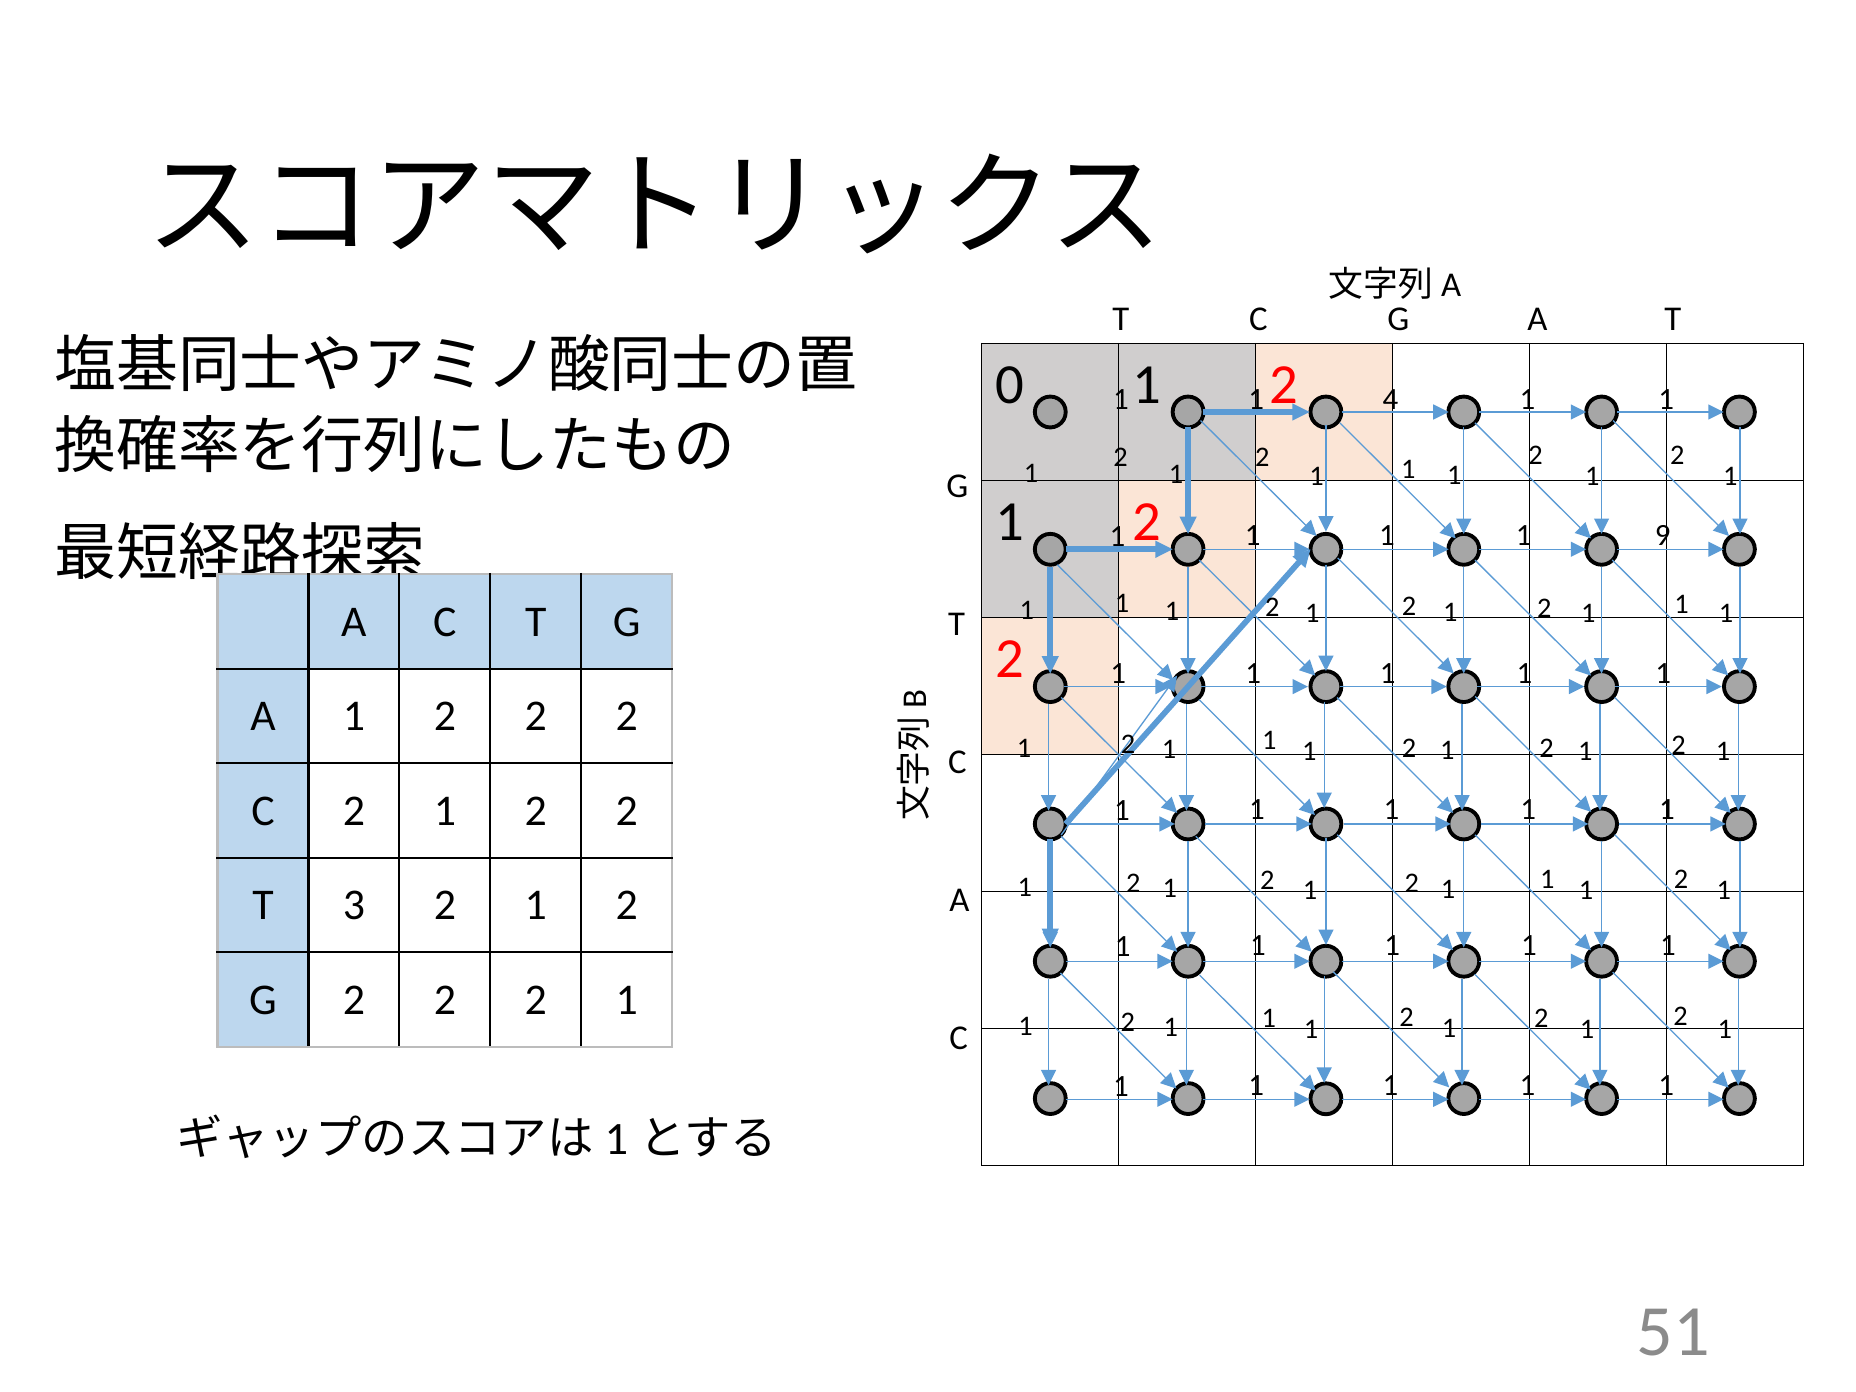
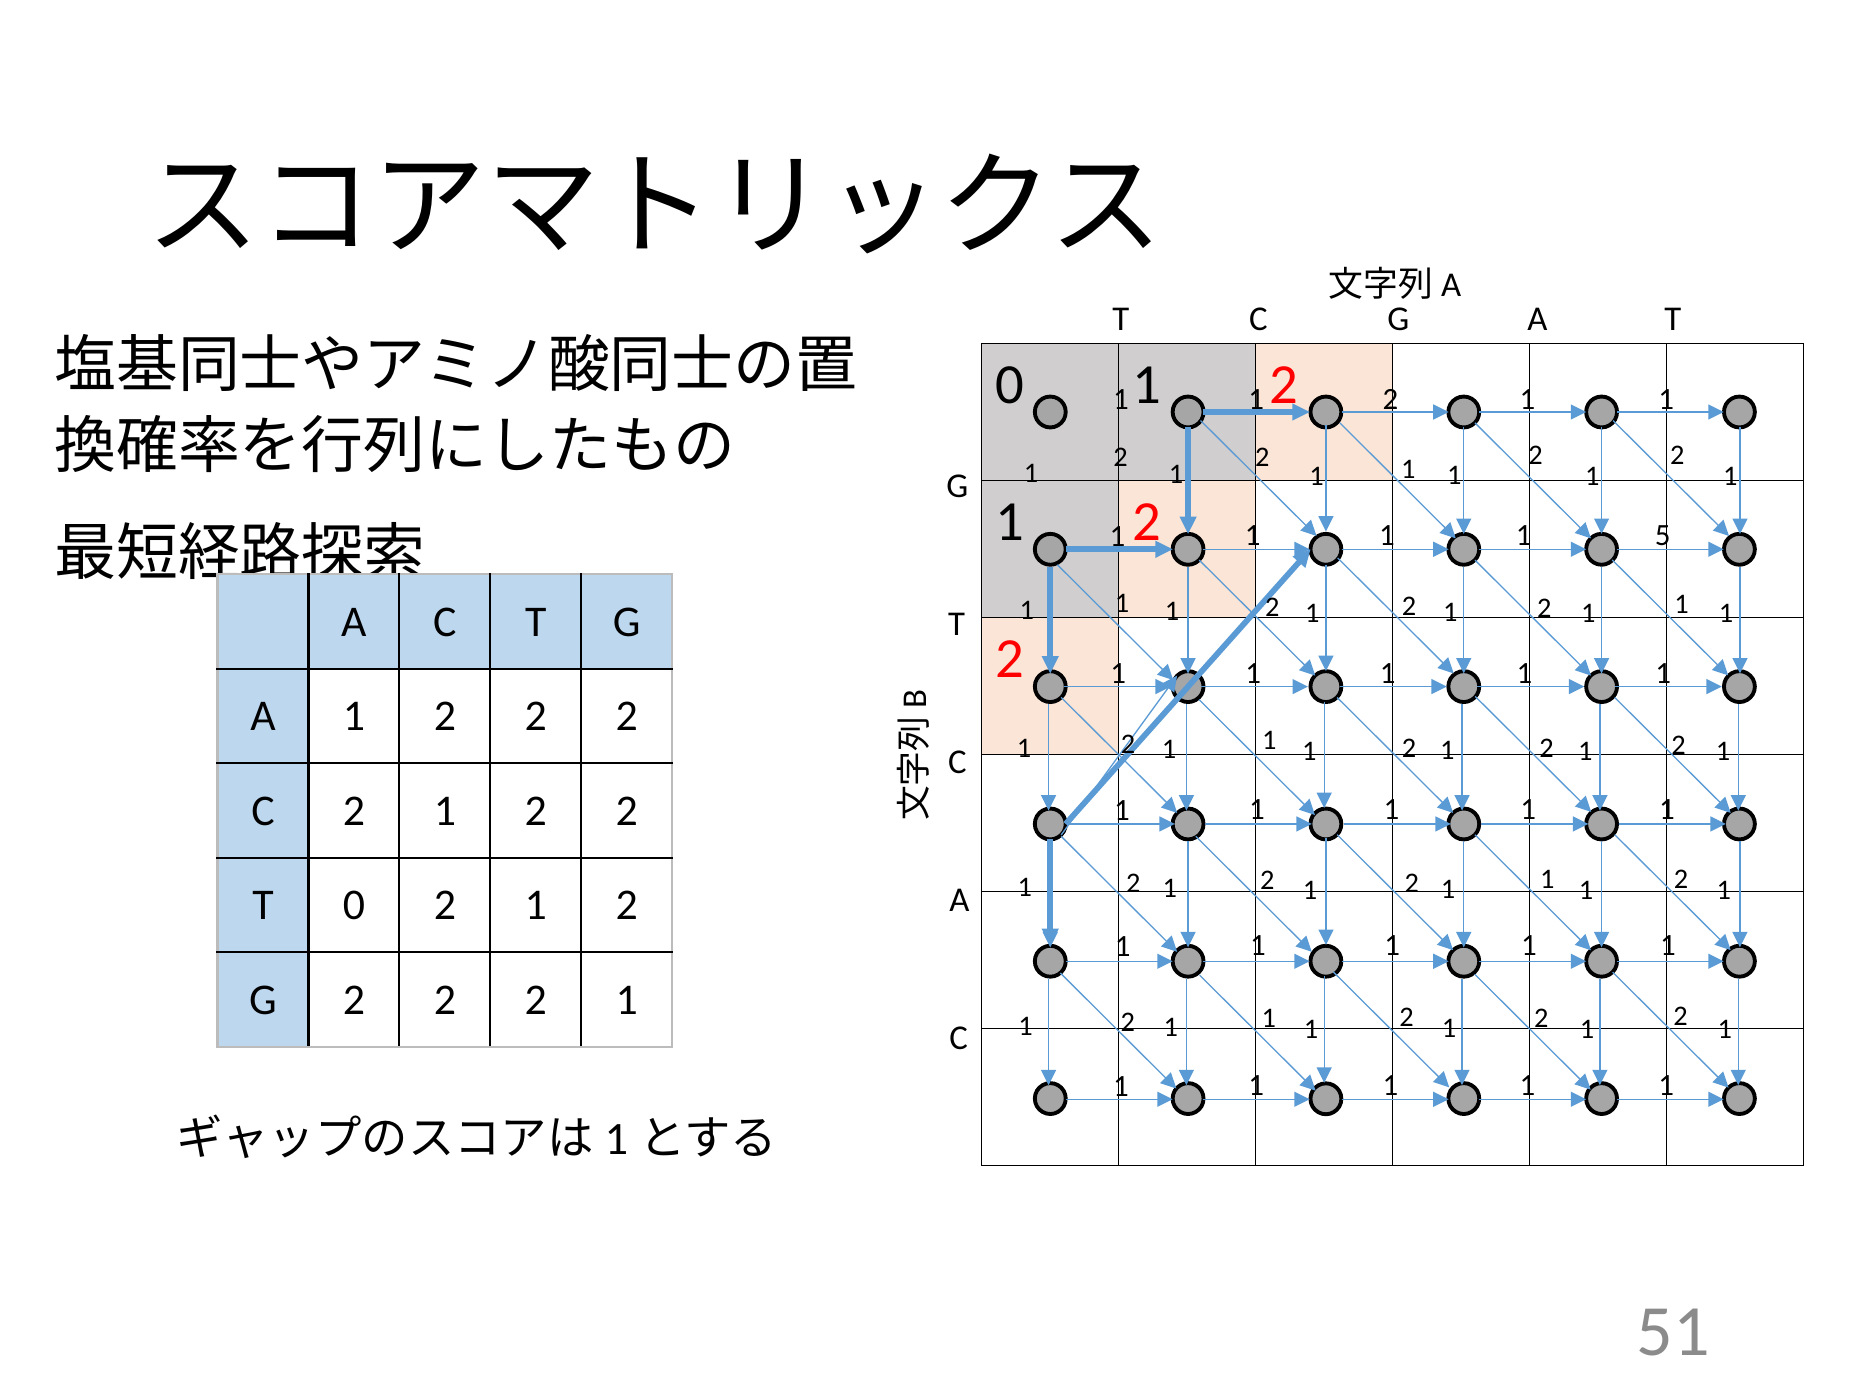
4: 4 -> 2 (1391, 399)
9: 9 -> 5 (1663, 535)
T 3: 3 -> 0 (354, 905)
